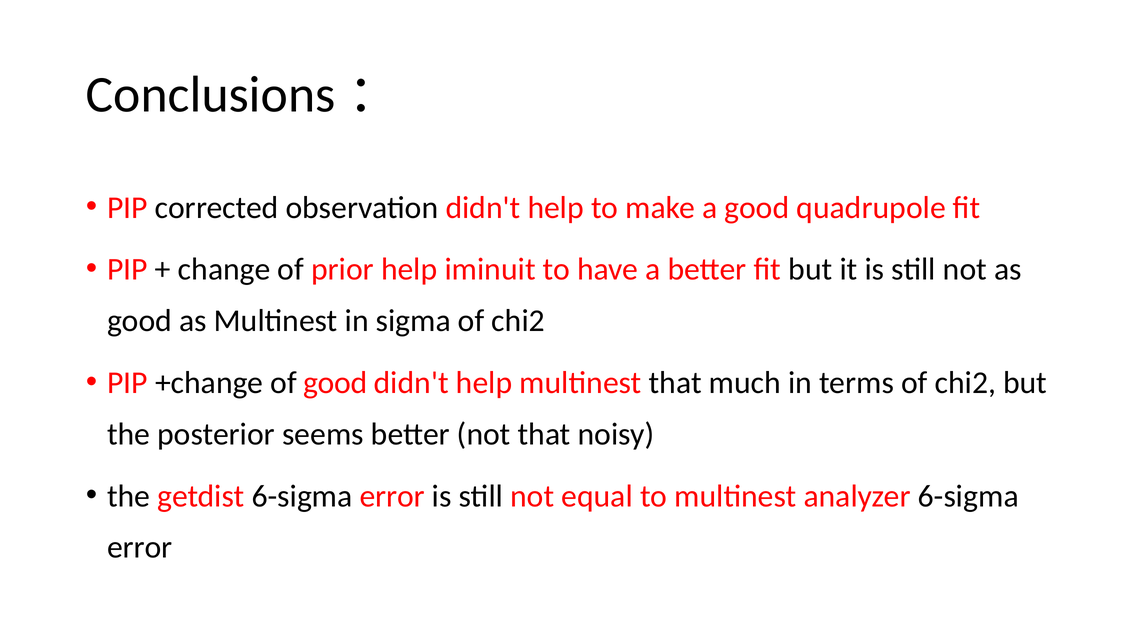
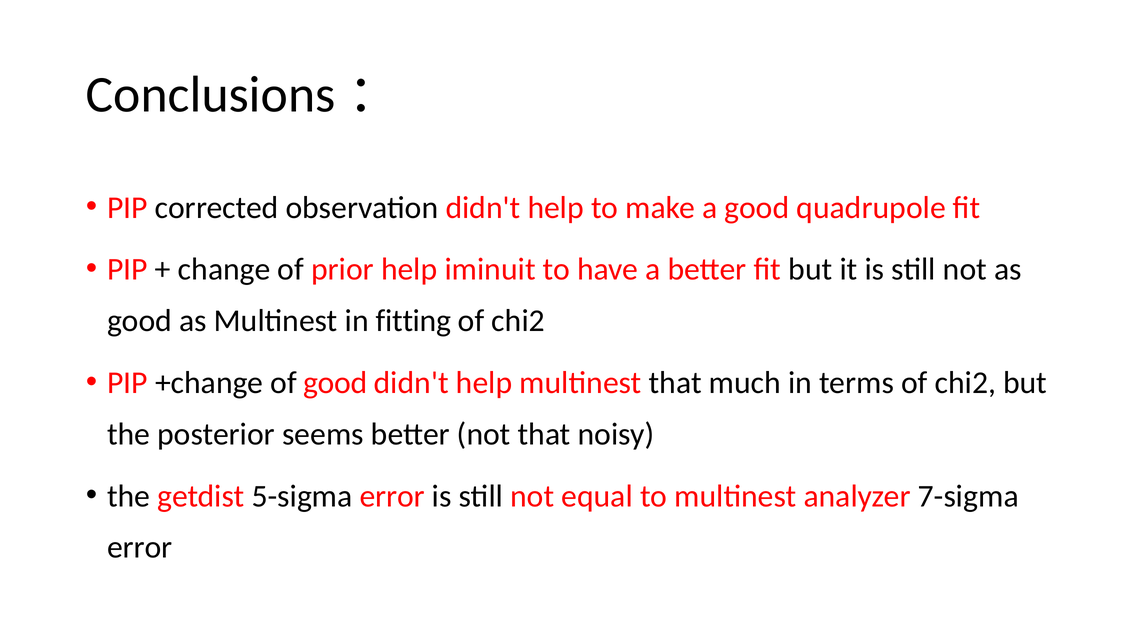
sigma: sigma -> fitting (413, 321)
getdist 6-sigma: 6-sigma -> 5-sigma (302, 497)
analyzer 6-sigma: 6-sigma -> 7-sigma (968, 497)
